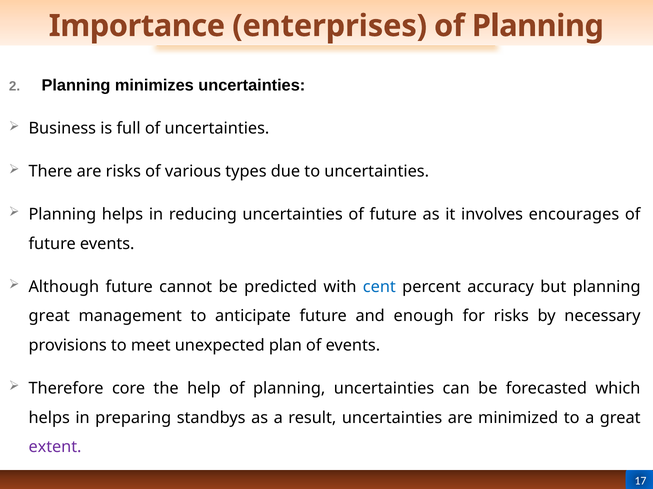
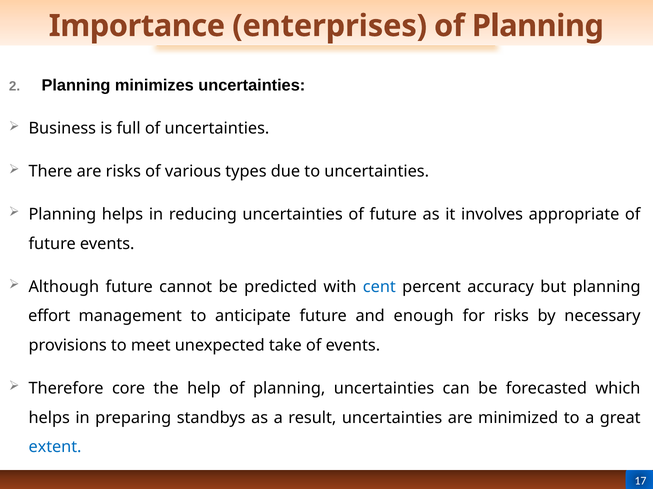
encourages: encourages -> appropriate (574, 215)
great: great -> effort (49, 317)
plan: plan -> take (285, 346)
extent colour: purple -> blue (55, 448)
